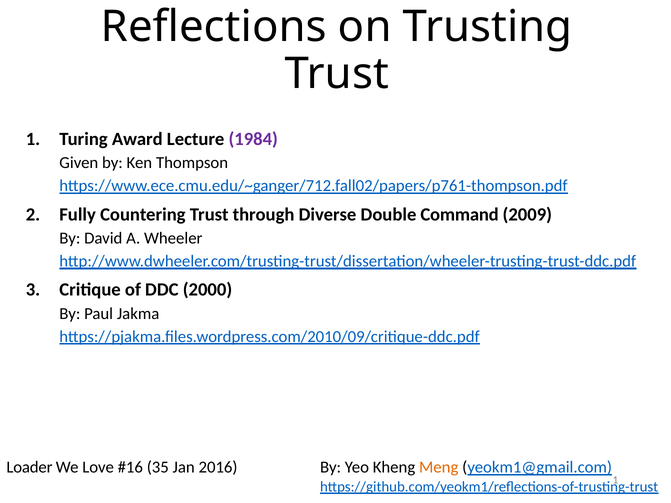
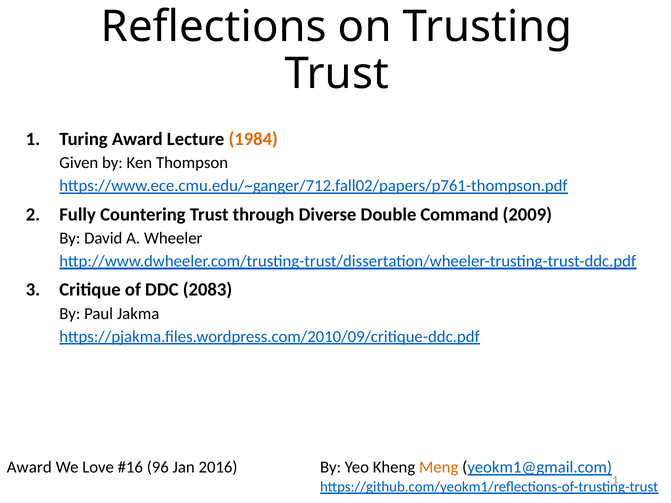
1984 colour: purple -> orange (253, 139)
2000: 2000 -> 2083 (207, 290)
Loader: Loader -> Award (29, 468)
35: 35 -> 96 (158, 468)
